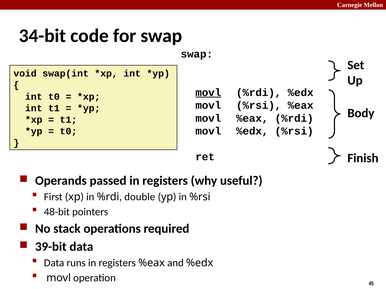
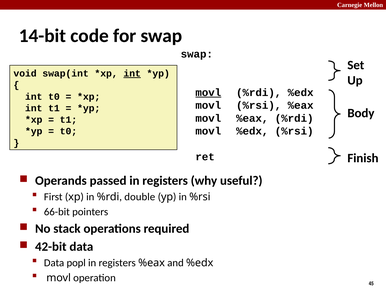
34-bit: 34-bit -> 14-bit (43, 36)
int underline: none -> present (132, 74)
48-bit: 48-bit -> 66-bit (57, 212)
39-bit: 39-bit -> 42-bit (51, 247)
runs: runs -> popl (76, 263)
